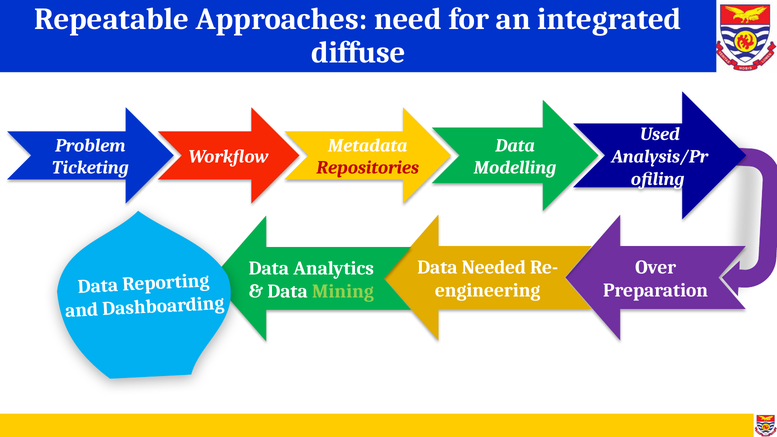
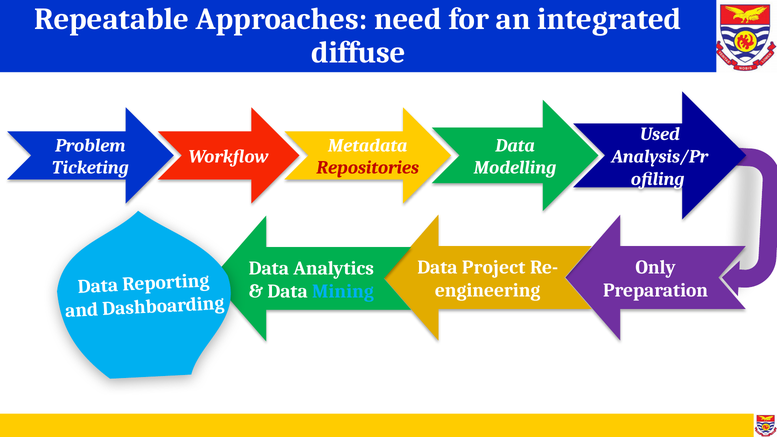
Needed: Needed -> Project (494, 267)
Over: Over -> Only (656, 267)
Mining colour: light green -> light blue (343, 291)
